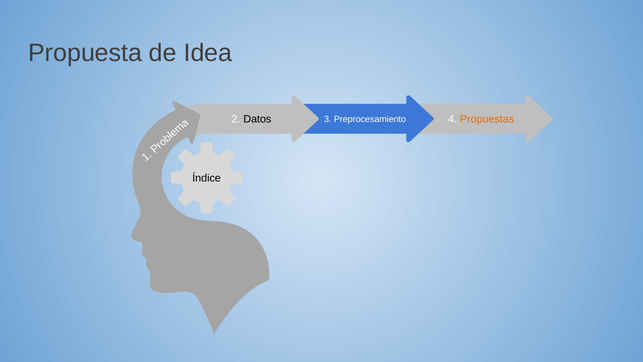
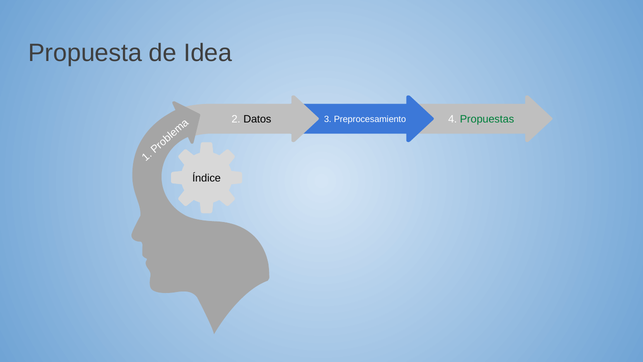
Propuestas colour: orange -> green (487, 119)
